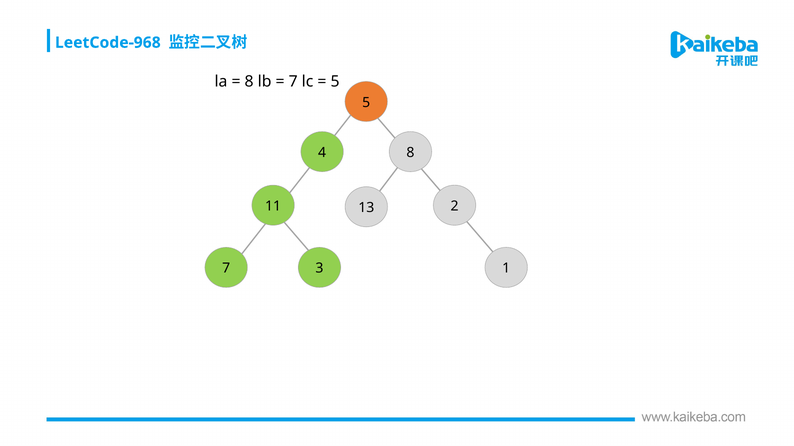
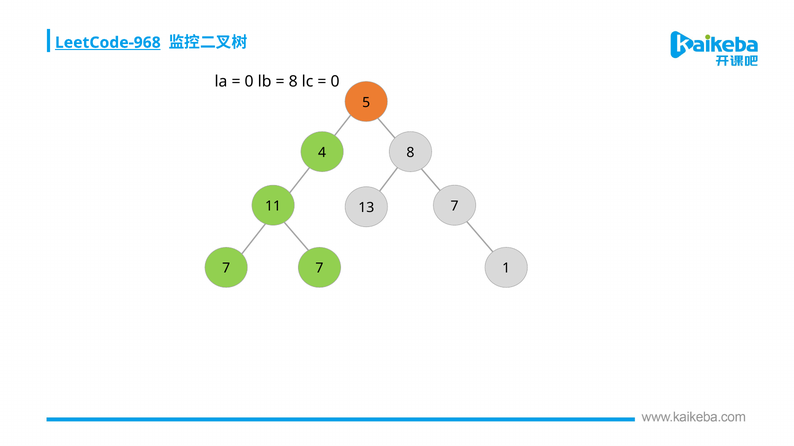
LeetCode-968 underline: none -> present (108, 43)
8: 8 -> 0 (249, 82)
7: 7 -> 8 (293, 82)
5: 5 -> 0 (335, 82)
13 2: 2 -> 7 (455, 206)
7 3: 3 -> 7 (319, 269)
